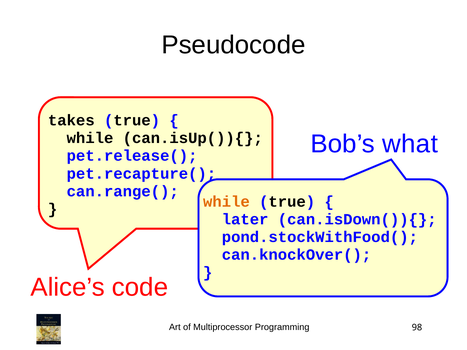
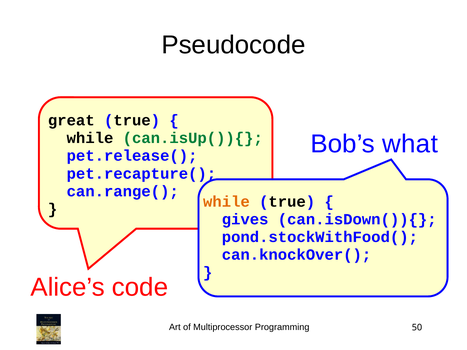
takes: takes -> great (71, 120)
can.isUp()){ colour: black -> green (193, 138)
later: later -> gives (245, 219)
98: 98 -> 50 (417, 328)
